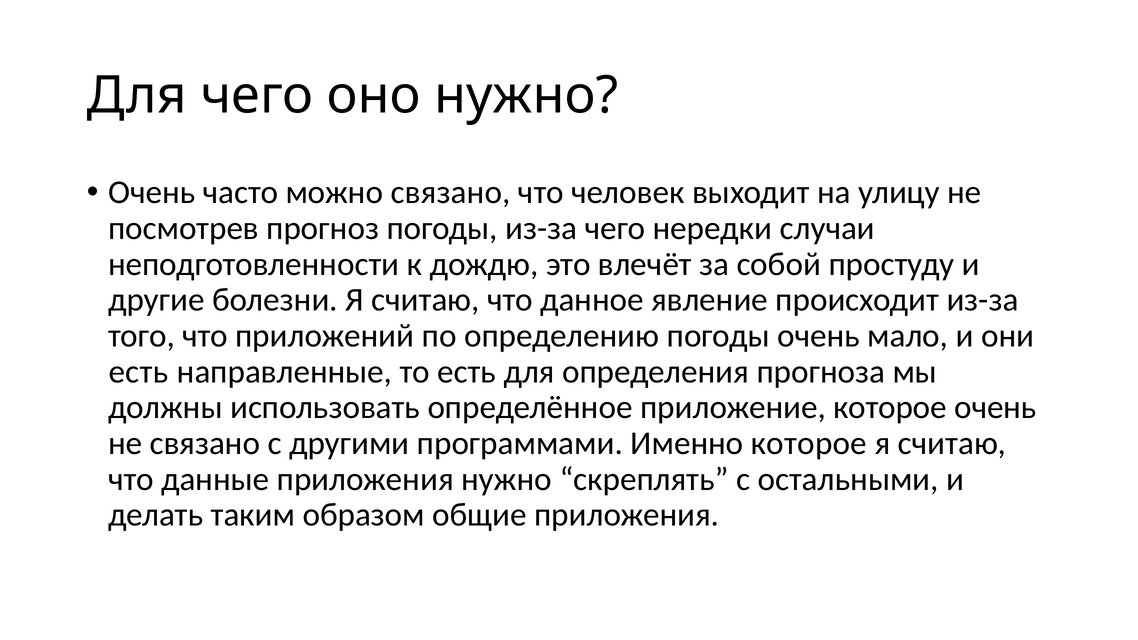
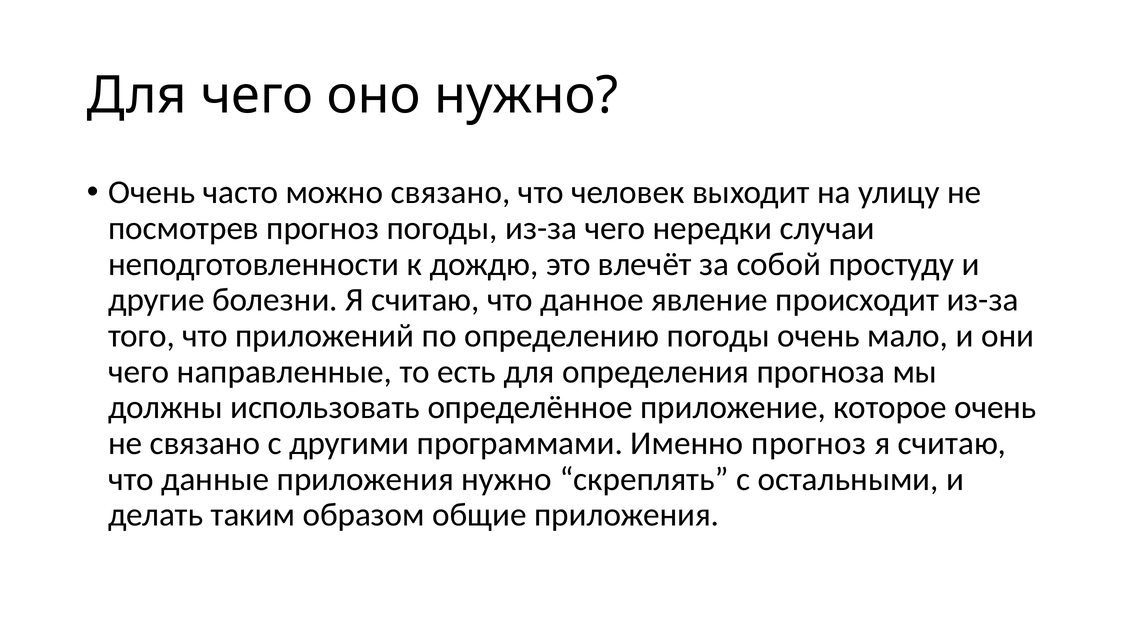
есть: есть -> чего (139, 372)
Именно которое: которое -> прогноз (809, 443)
